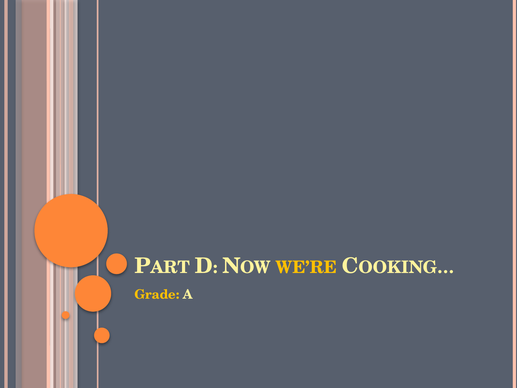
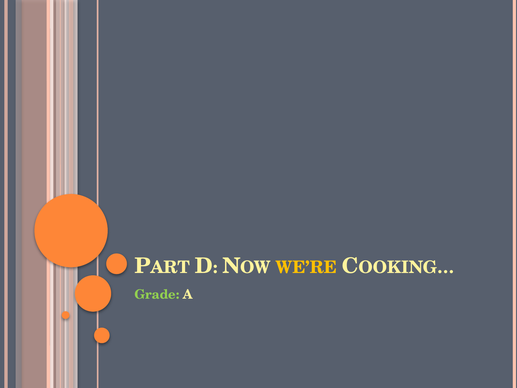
Grade colour: yellow -> light green (157, 294)
